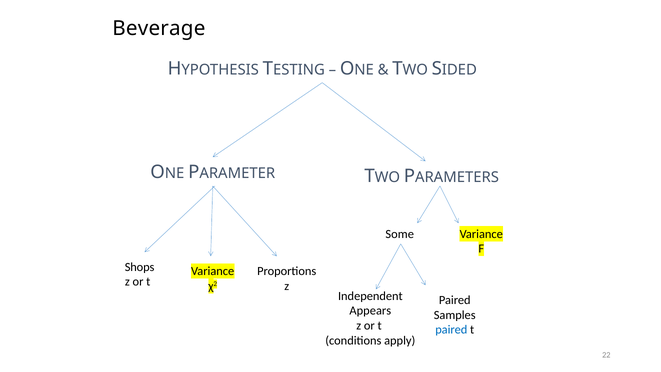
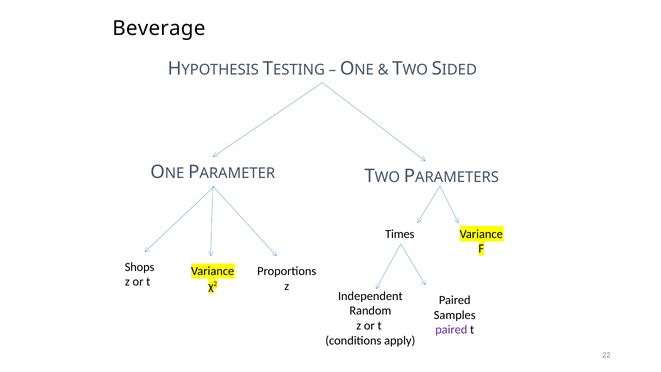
Some: Some -> Times (400, 234)
Appears: Appears -> Random (370, 311)
paired colour: blue -> purple (451, 330)
